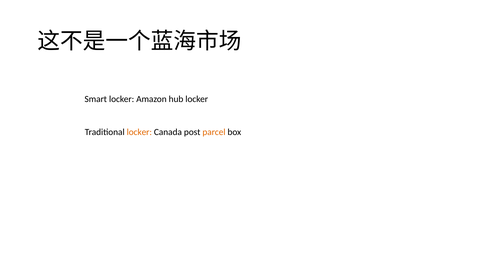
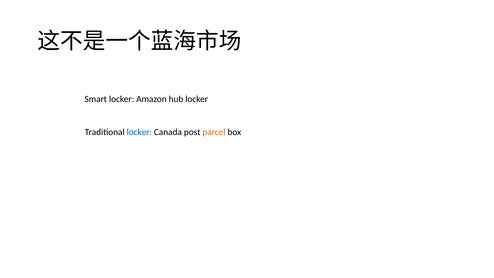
locker colour: orange -> blue (139, 132)
